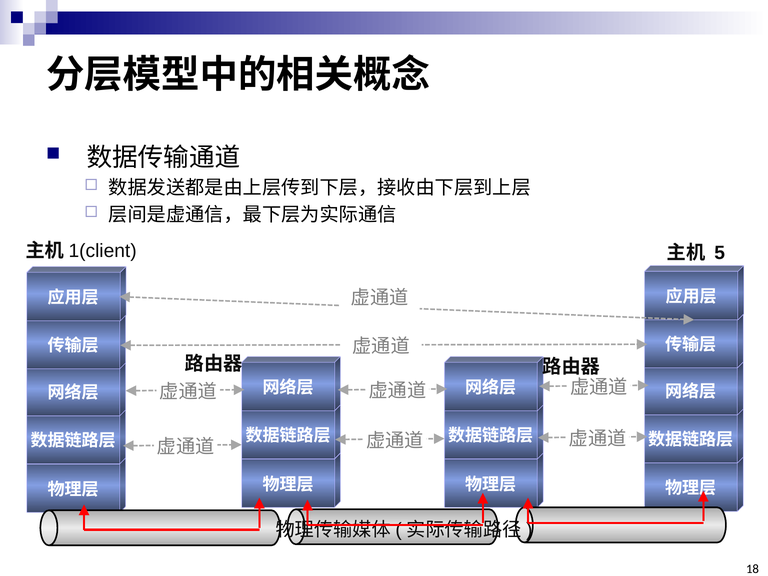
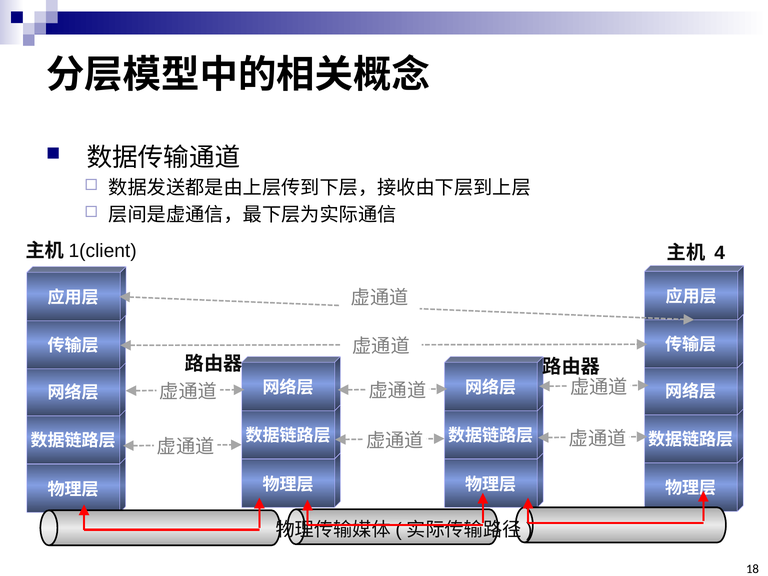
5: 5 -> 4 (720, 253)
